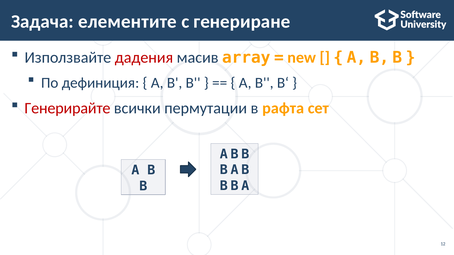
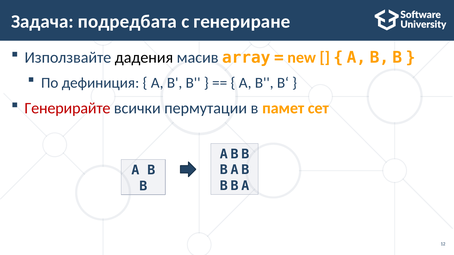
елементите: елементите -> подредбата (127, 22)
дадения colour: red -> black (144, 58)
рафта: рафта -> памет (283, 108)
